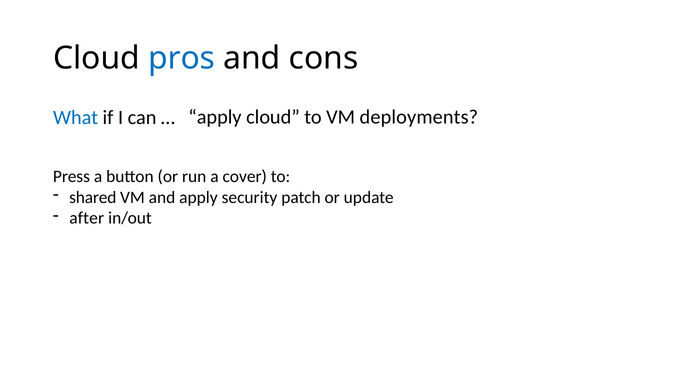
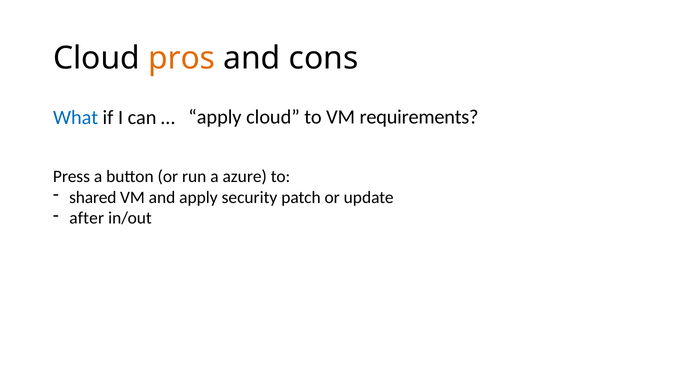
pros colour: blue -> orange (182, 58)
deployments: deployments -> requirements (419, 117)
cover: cover -> azure (245, 177)
